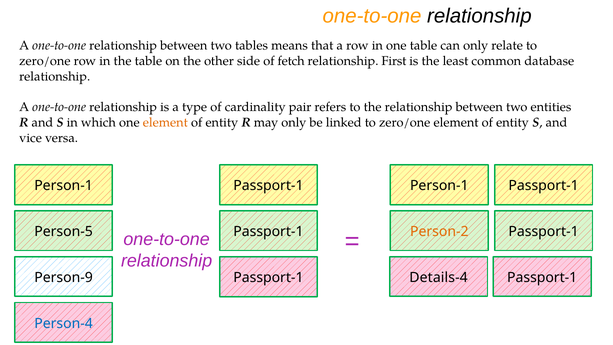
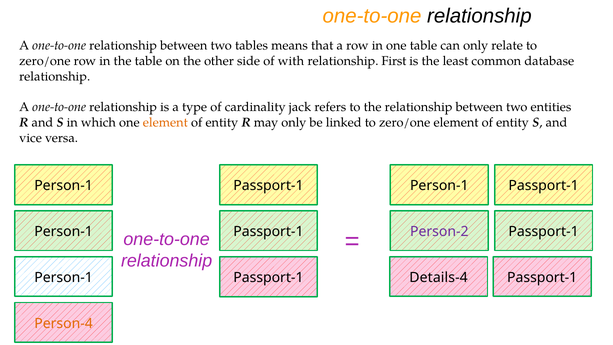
fetch: fetch -> with (291, 61)
pair: pair -> jack (300, 107)
Person-5: Person-5 -> Person-1 (64, 231)
Person-2 colour: orange -> purple (439, 231)
Person-9: Person-9 -> Person-1 (64, 277)
Person-4 colour: blue -> orange (64, 323)
